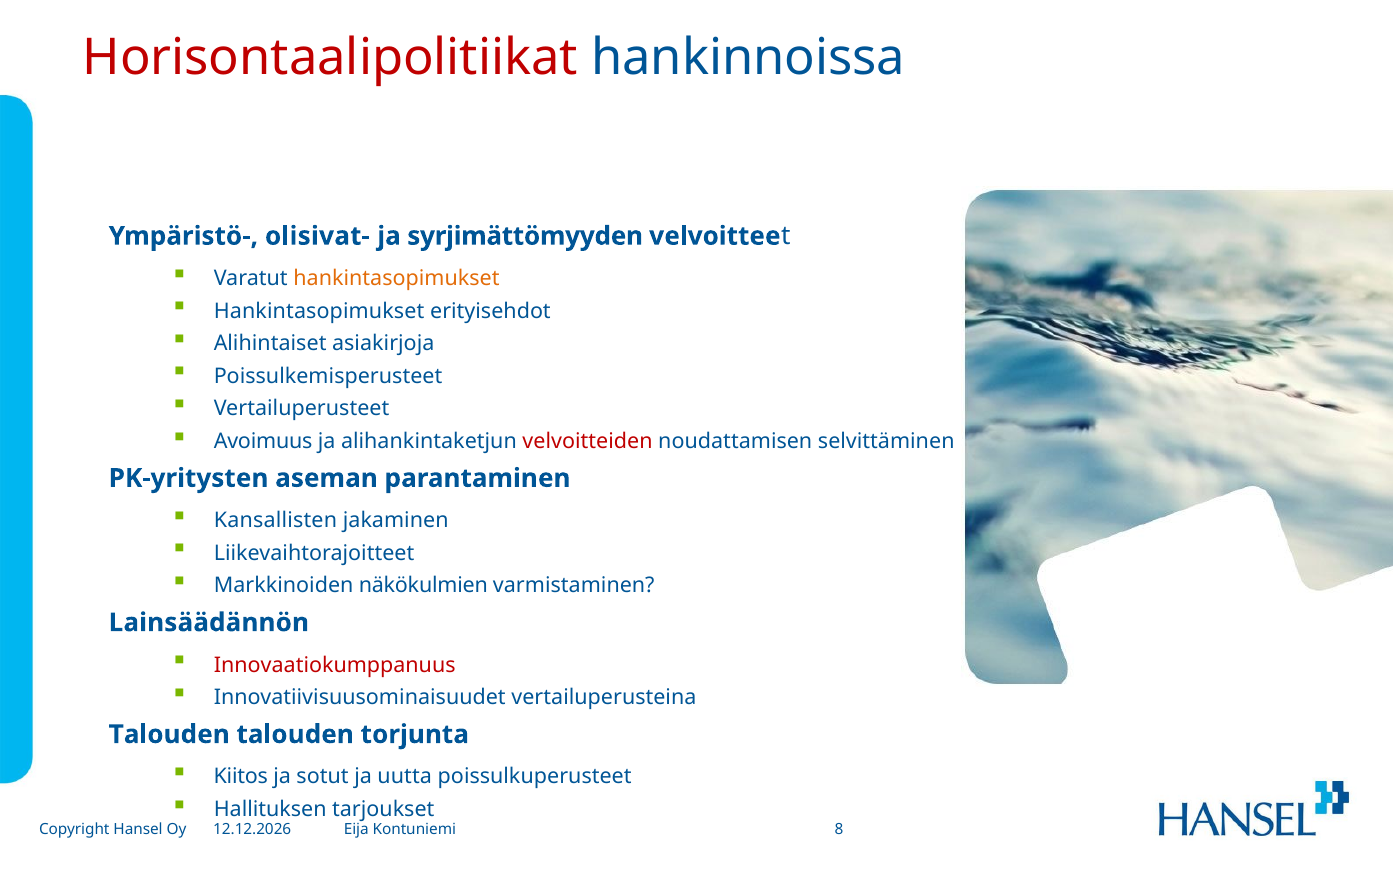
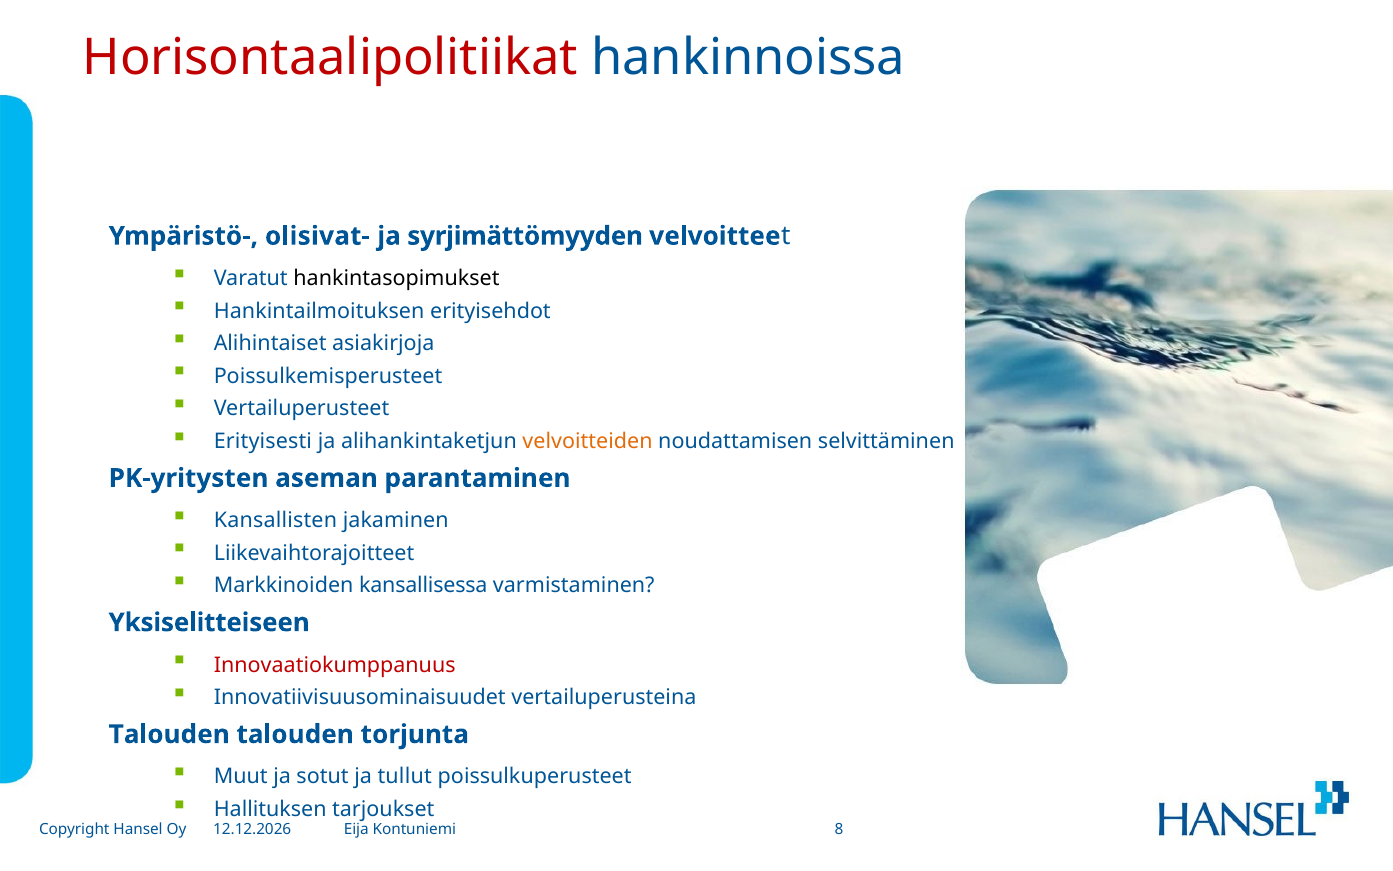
hankintasopimukset colour: orange -> black (396, 278)
Hankintasopimukset: Hankintasopimukset -> Hankintailmoituksen (319, 311)
Avoimuus: Avoimuus -> Erityisesti (263, 441)
velvoitteiden colour: red -> orange (588, 441)
näkökulmien: näkökulmien -> kansallisessa (423, 585)
Lainsäädännön: Lainsäädännön -> Yksiselitteiseen (209, 622)
Kiitos: Kiitos -> Muut (241, 776)
uutta: uutta -> tullut (405, 776)
